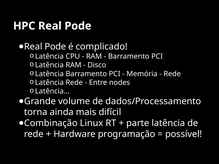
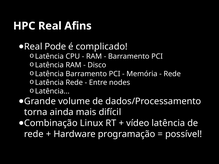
HPC Real Pode: Pode -> Afins (78, 26)
parte: parte -> vídeo (138, 123)
